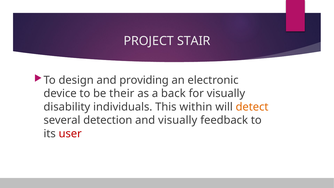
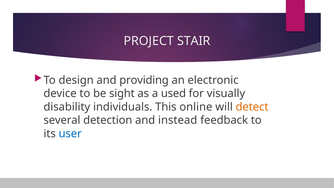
their: their -> sight (122, 93)
back: back -> used (173, 93)
within: within -> online (196, 107)
and visually: visually -> instead (178, 120)
user colour: red -> blue (70, 134)
